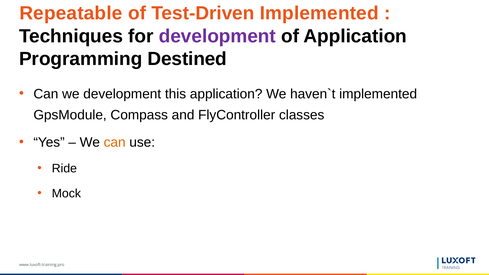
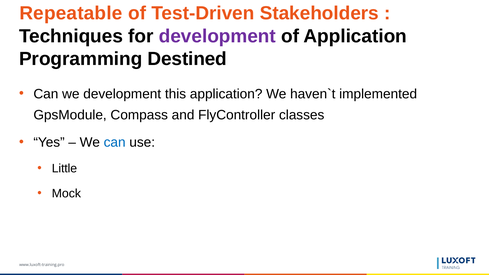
Test-Driven Implemented: Implemented -> Stakeholders (319, 13)
can colour: orange -> blue (115, 143)
Ride: Ride -> Little (64, 168)
